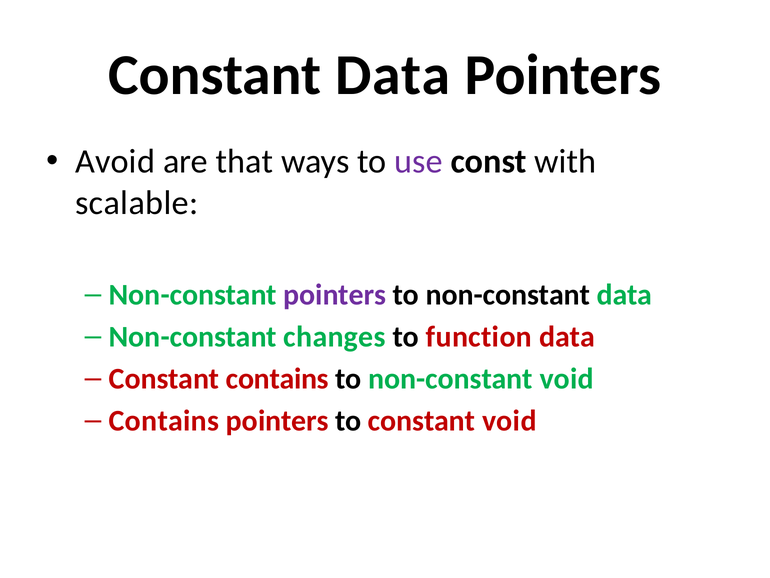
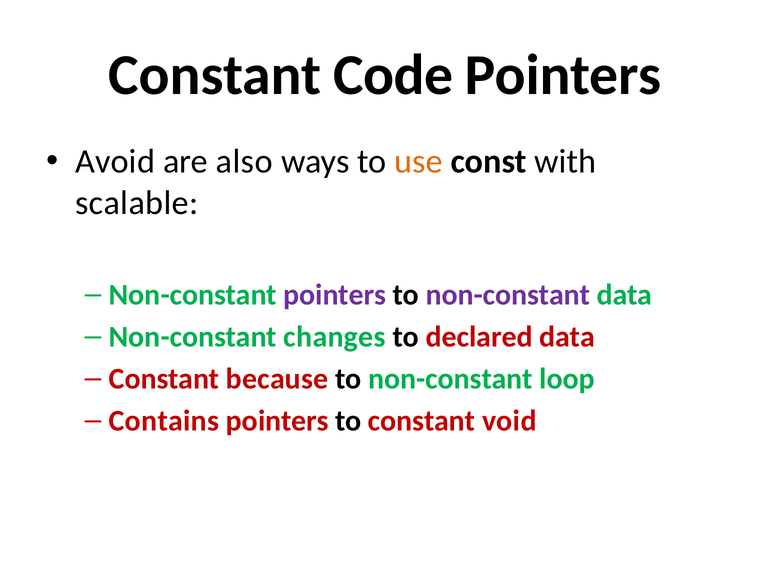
Constant Data: Data -> Code (393, 75)
that: that -> also (244, 162)
use colour: purple -> orange (418, 162)
non-constant colour: black -> purple (508, 295)
function: function -> declared (479, 337)
Constant contains: contains -> because (277, 379)
non-constant void: void -> loop (567, 379)
